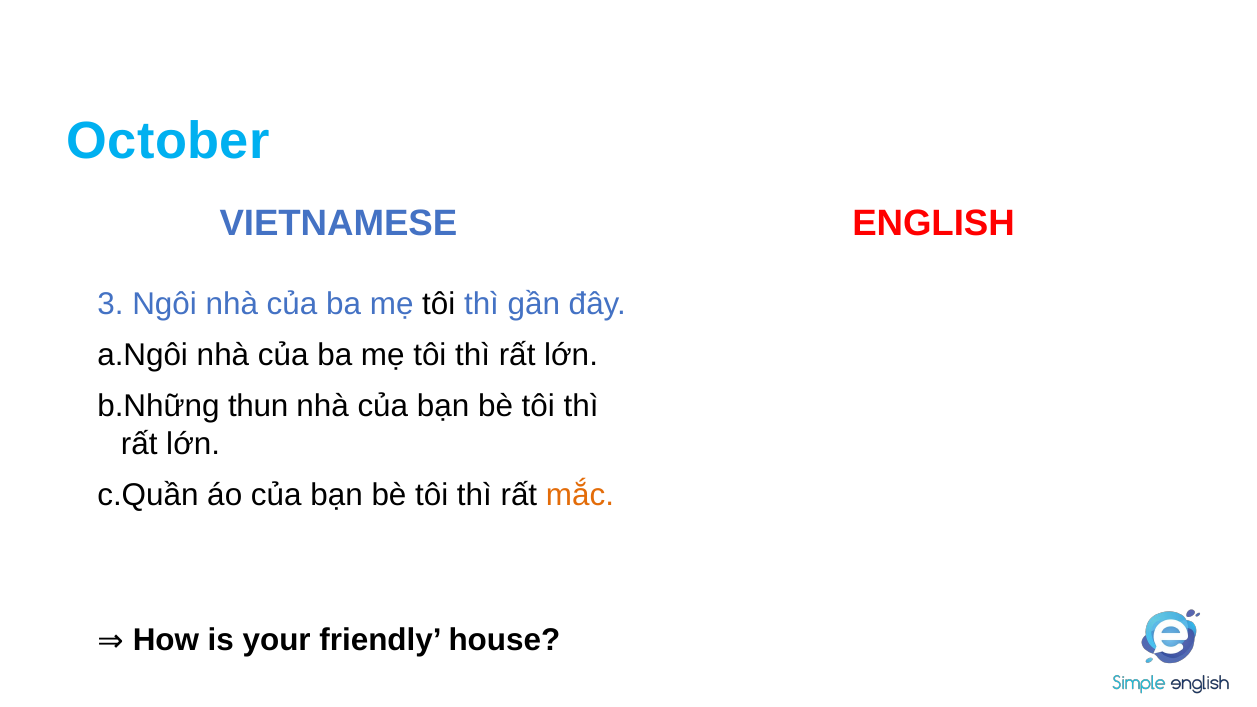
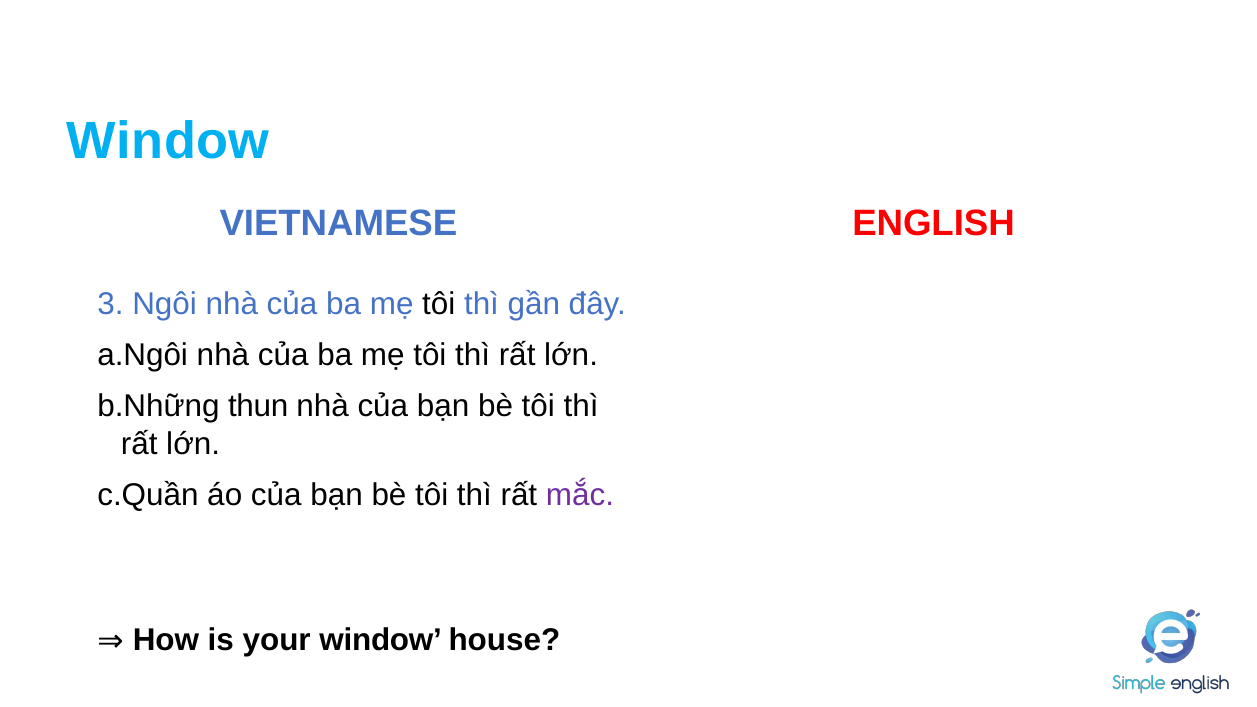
October: October -> Window (168, 141)
mắc colour: orange -> purple (580, 495)
your friendly: friendly -> window (381, 640)
